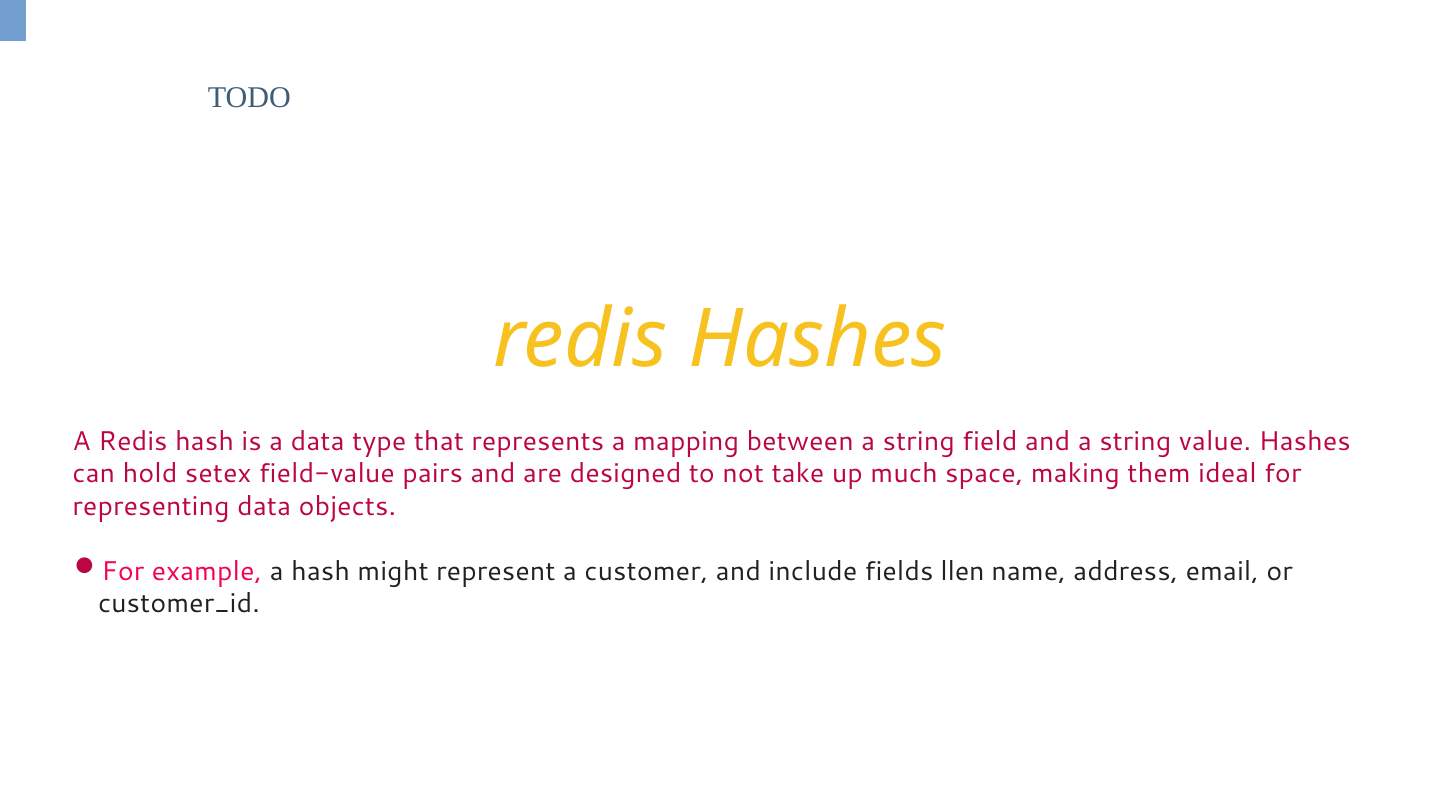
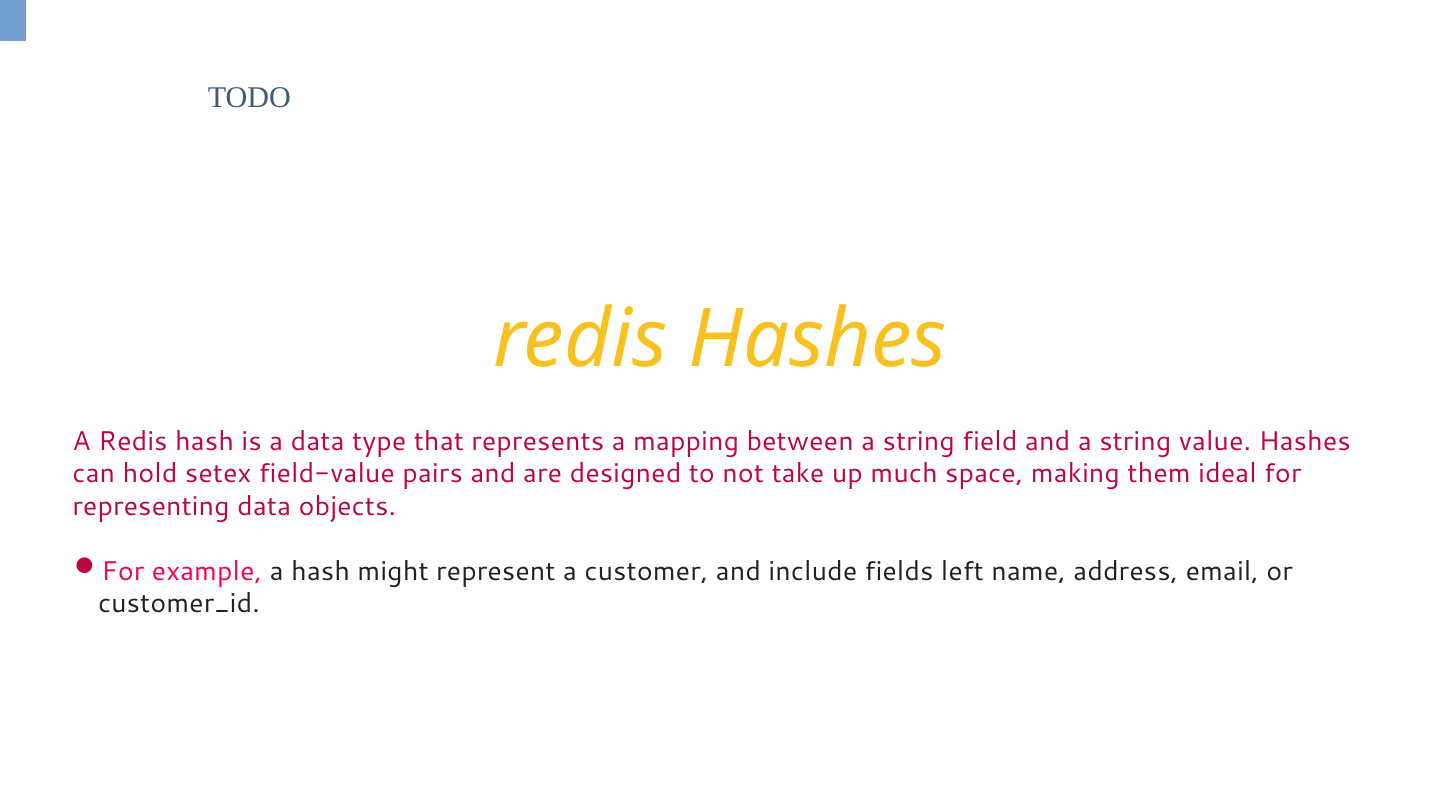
llen: llen -> left (962, 571)
